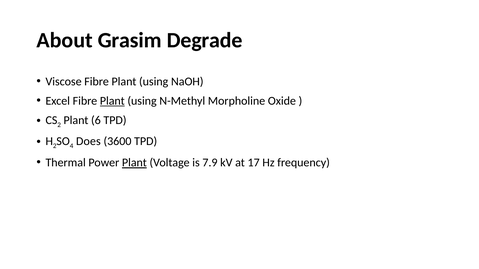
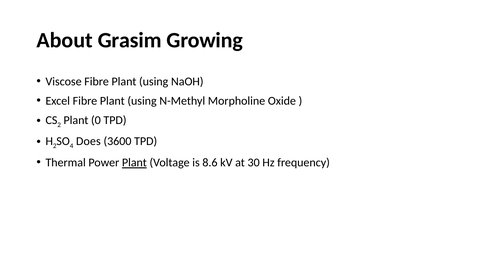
Degrade: Degrade -> Growing (205, 40)
Plant underline: present -> none (112, 101)
6: 6 -> 0 (96, 120)
7.9: 7.9 -> 8.6 (210, 163)
17: 17 -> 30 (254, 163)
